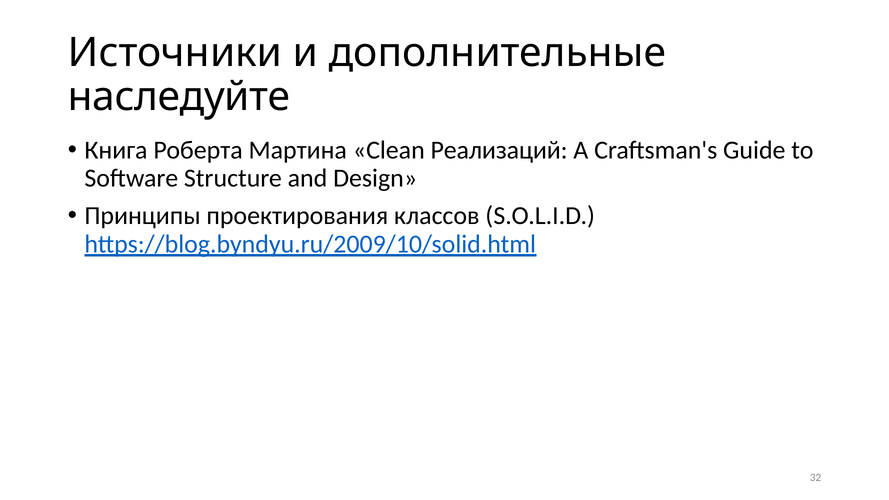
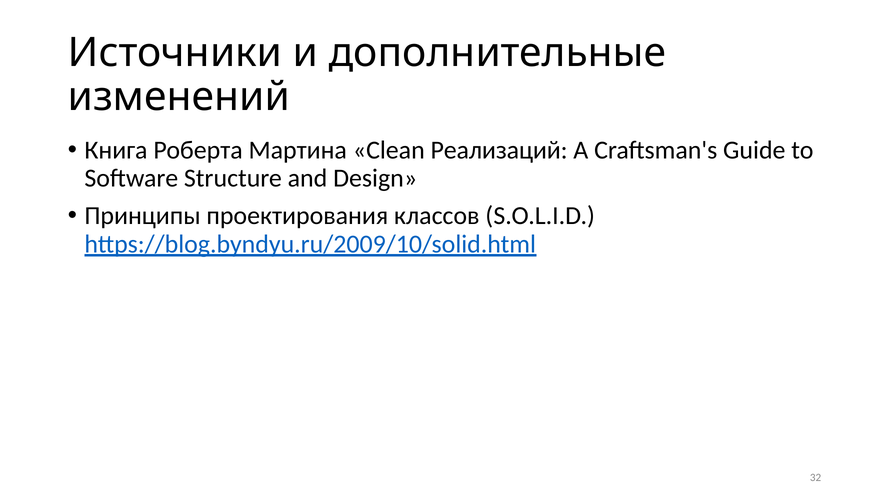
наследуйте: наследуйте -> изменений (179, 97)
